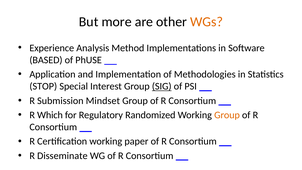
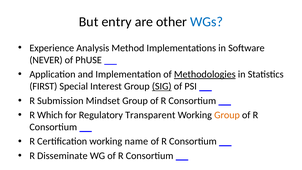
more: more -> entry (117, 22)
WGs colour: orange -> blue (207, 22)
BASED: BASED -> NEVER (46, 60)
Methodologies underline: none -> present (205, 74)
STOP: STOP -> FIRST (43, 86)
Randomized: Randomized -> Transparent (150, 115)
paper: paper -> name (136, 141)
